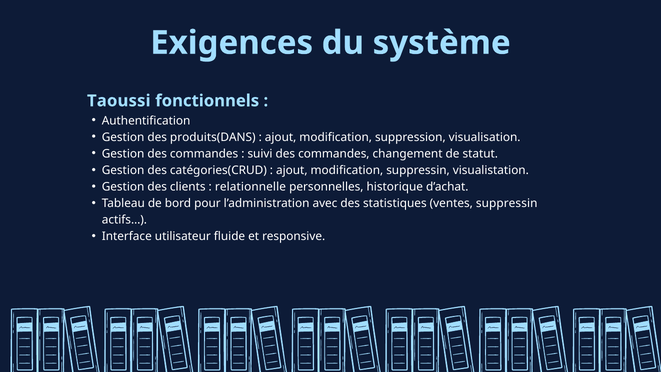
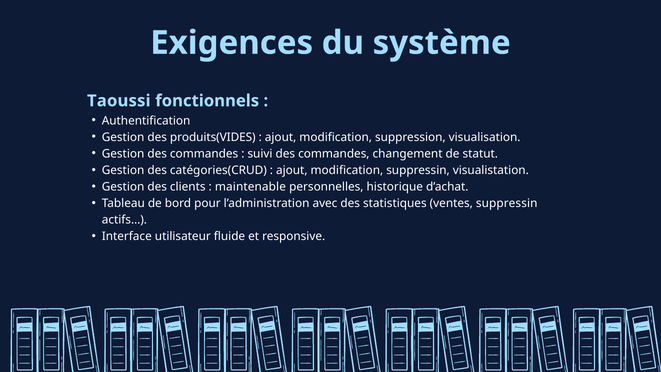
produits(DANS: produits(DANS -> produits(VIDES (213, 137)
relationnelle: relationnelle -> maintenable (250, 187)
